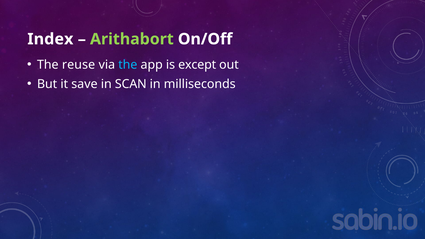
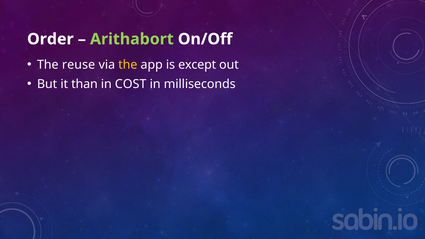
Index: Index -> Order (50, 39)
the colour: light blue -> yellow (128, 65)
save: save -> than (84, 84)
SCAN: SCAN -> COST (131, 84)
